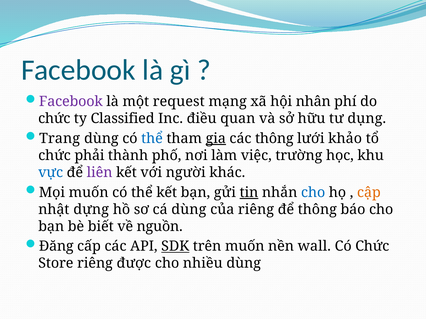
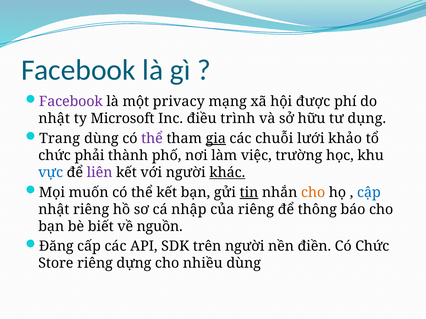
request: request -> privacy (179, 102)
nhân: nhân -> được (313, 102)
chức: chức -> nhật (54, 119)
Classified: Classified -> Microsoft (123, 119)
quan: quan -> trình (238, 119)
thể colour: blue -> purple (152, 139)
các thông: thông -> chuỗi (274, 139)
khác underline: none -> present (227, 173)
cho colour: blue -> orange (313, 193)
cập colour: orange -> blue (369, 193)
nhật dựng: dựng -> riêng (91, 210)
cá dùng: dùng -> nhập (189, 210)
SDK underline: present -> none (175, 247)
trên muốn: muốn -> người (245, 247)
wall: wall -> điền (314, 247)
được: được -> dựng (134, 264)
